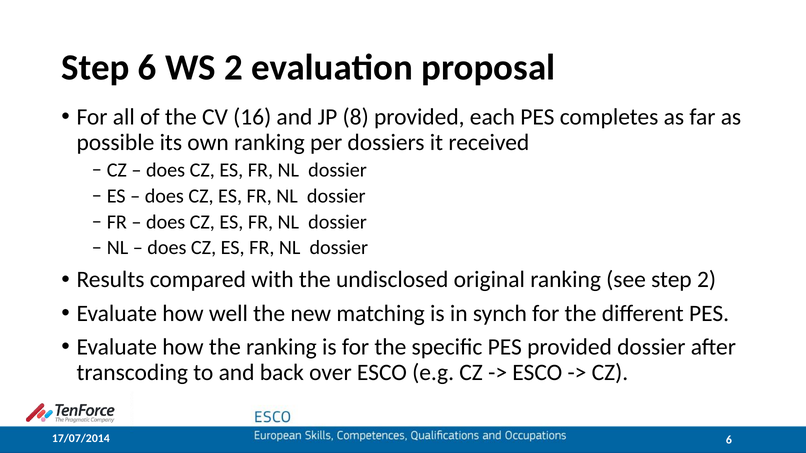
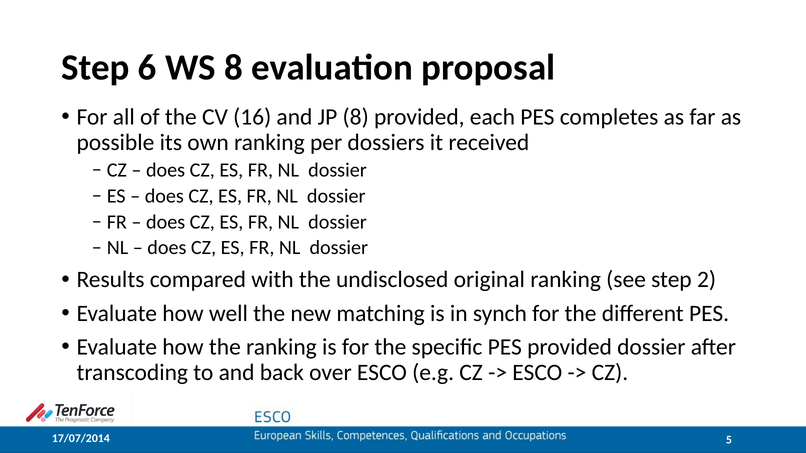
WS 2: 2 -> 8 (234, 68)
6: 6 -> 5 (729, 440)
